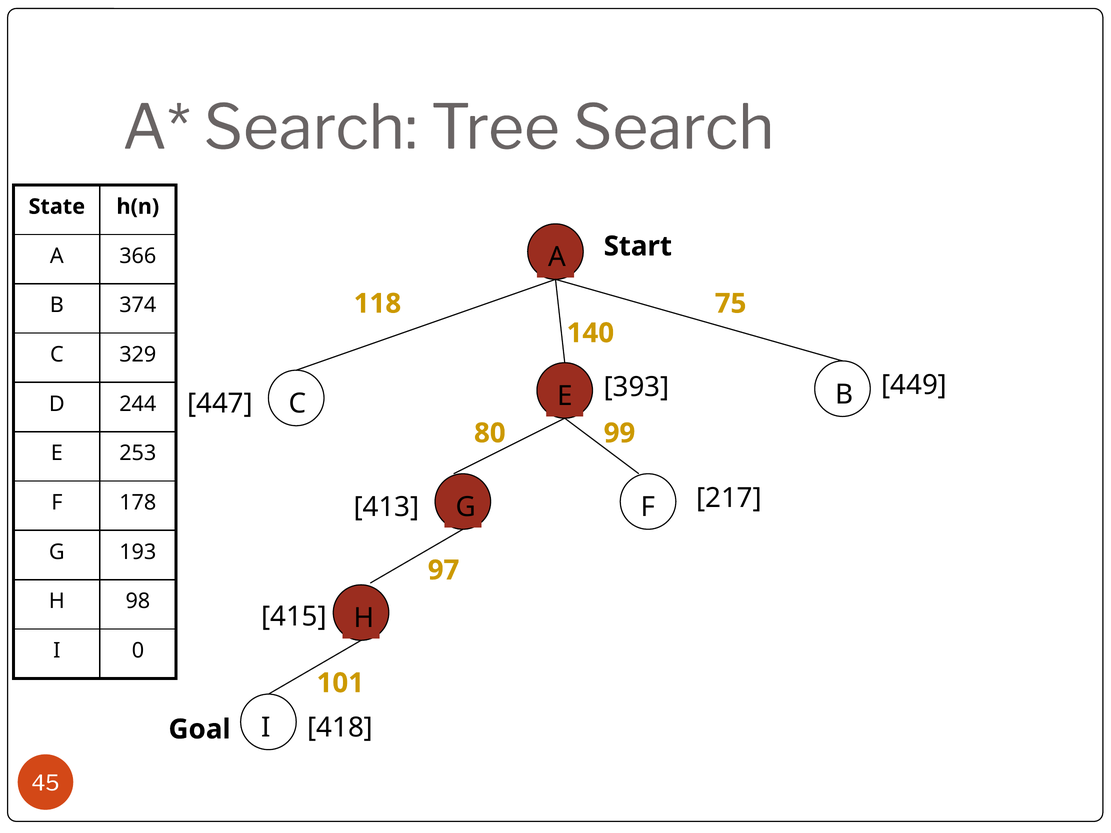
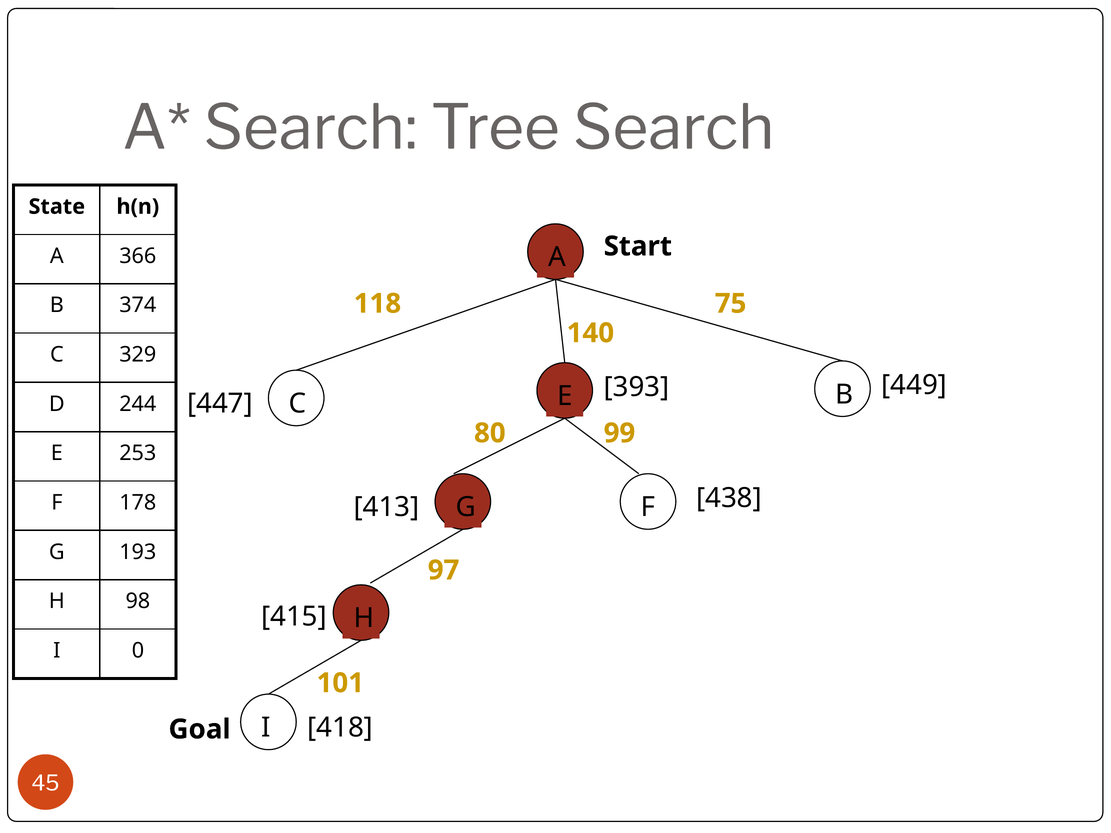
217: 217 -> 438 (729, 498)
